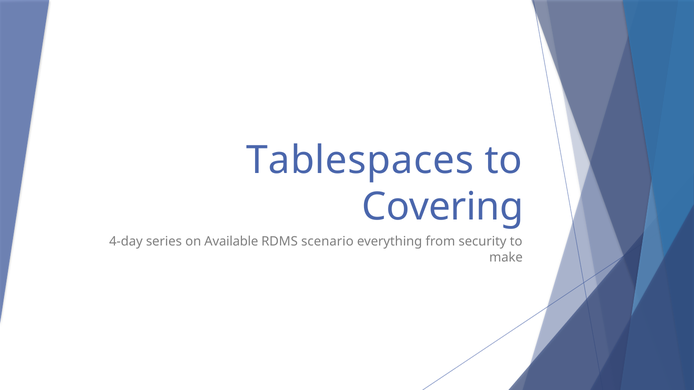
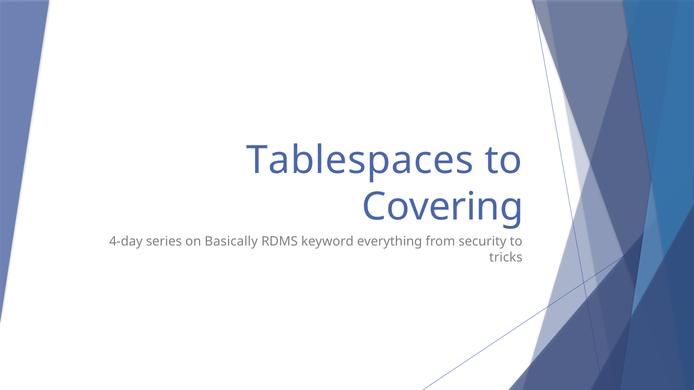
Available: Available -> Basically (231, 242)
scenario: scenario -> keyword (327, 242)
make: make -> tricks (506, 258)
